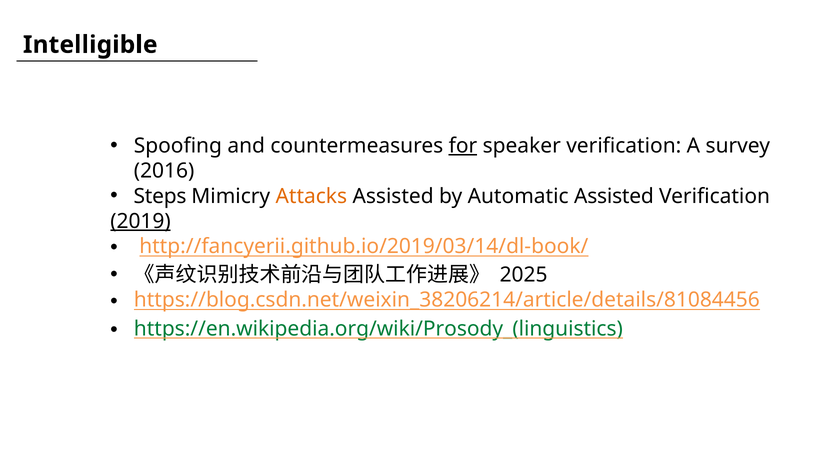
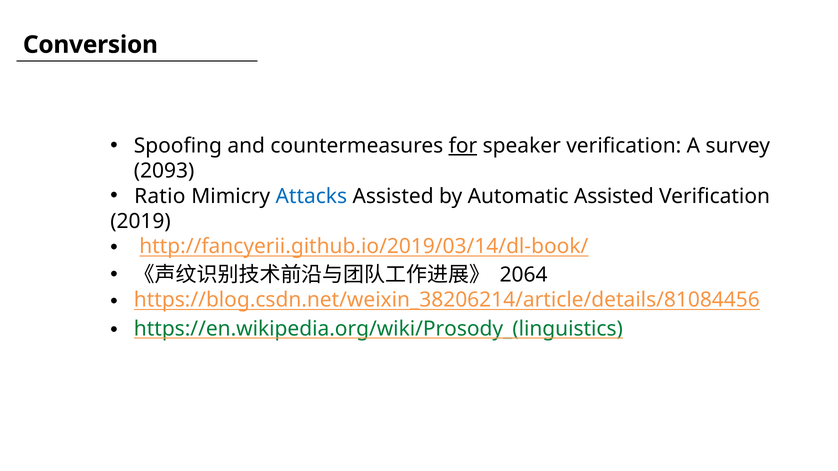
Intelligible: Intelligible -> Conversion (90, 45)
2016: 2016 -> 2093 (164, 171)
Steps: Steps -> Ratio (160, 196)
Attacks colour: orange -> blue (311, 196)
2019 underline: present -> none (141, 221)
2025: 2025 -> 2064 (524, 275)
